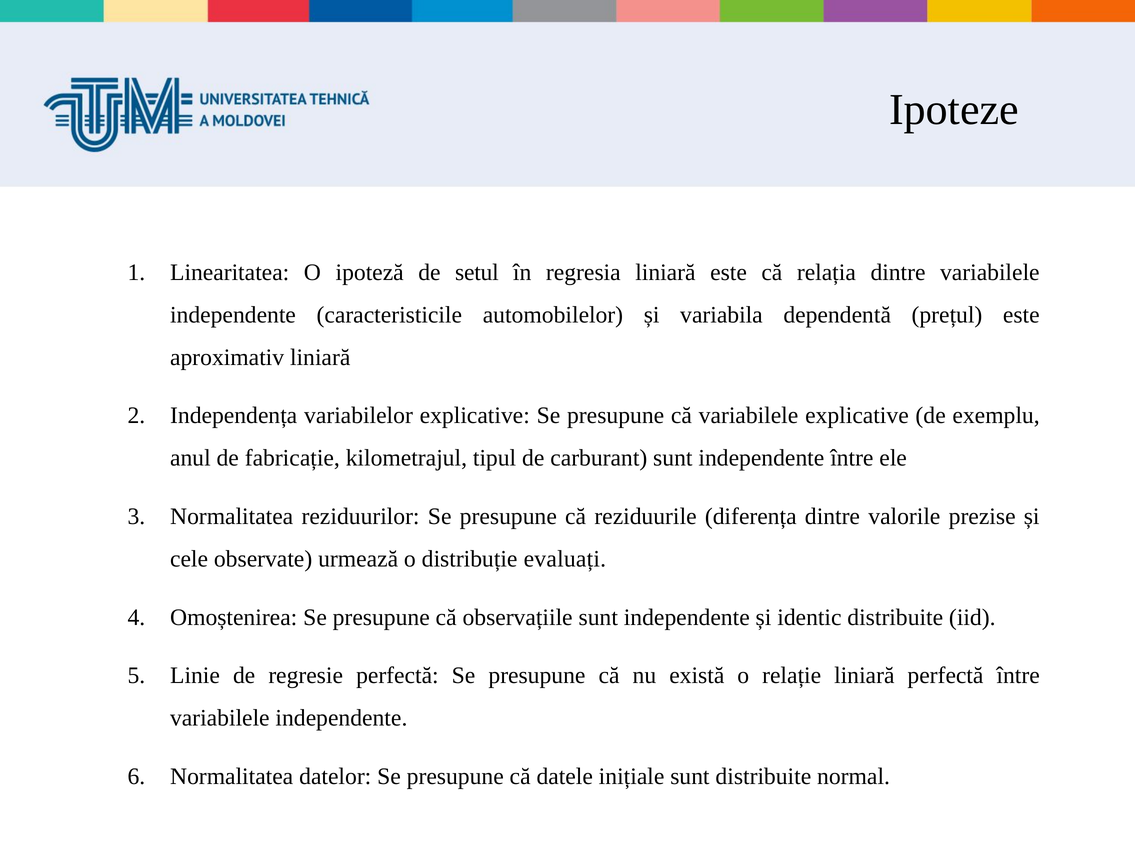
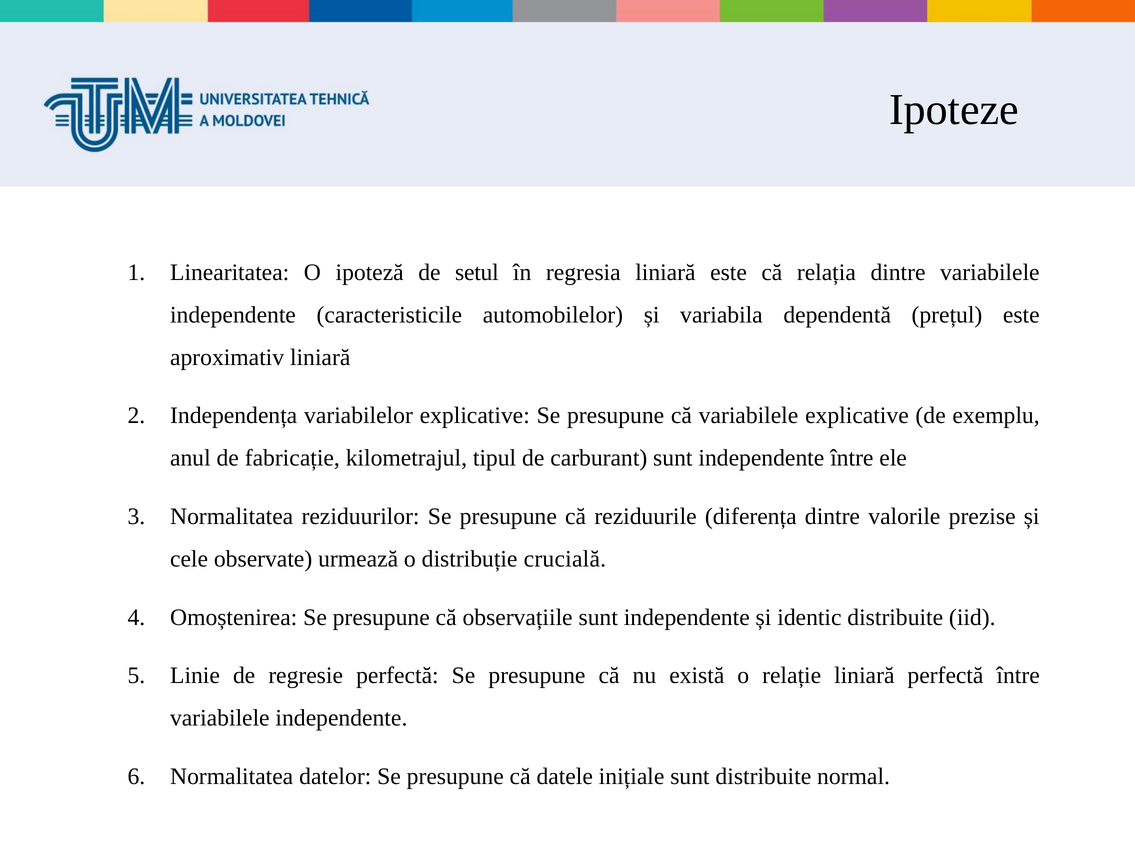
evaluați: evaluați -> crucială (565, 559)
